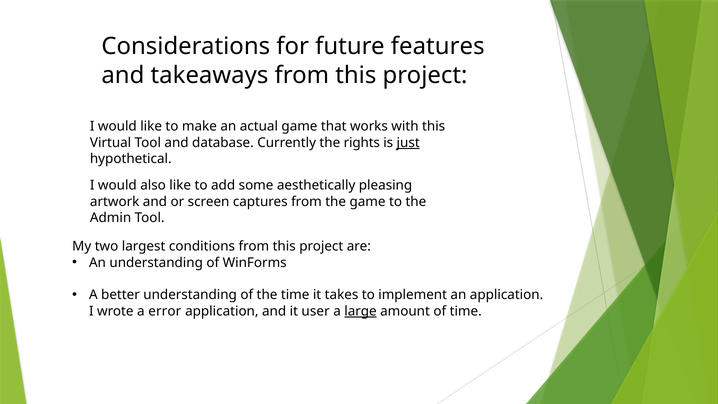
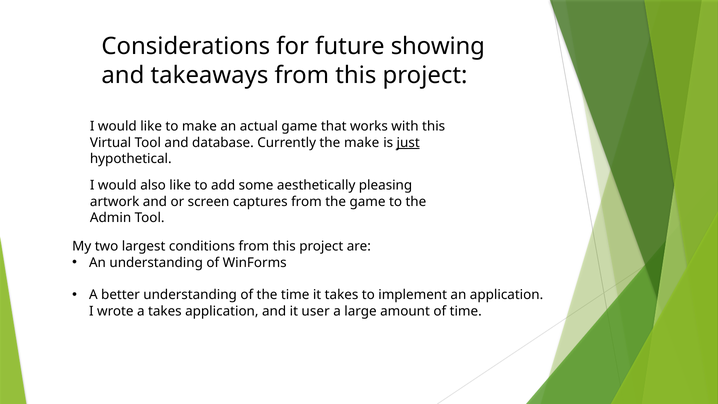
features: features -> showing (438, 46)
the rights: rights -> make (362, 143)
a error: error -> takes (165, 311)
large underline: present -> none (361, 311)
